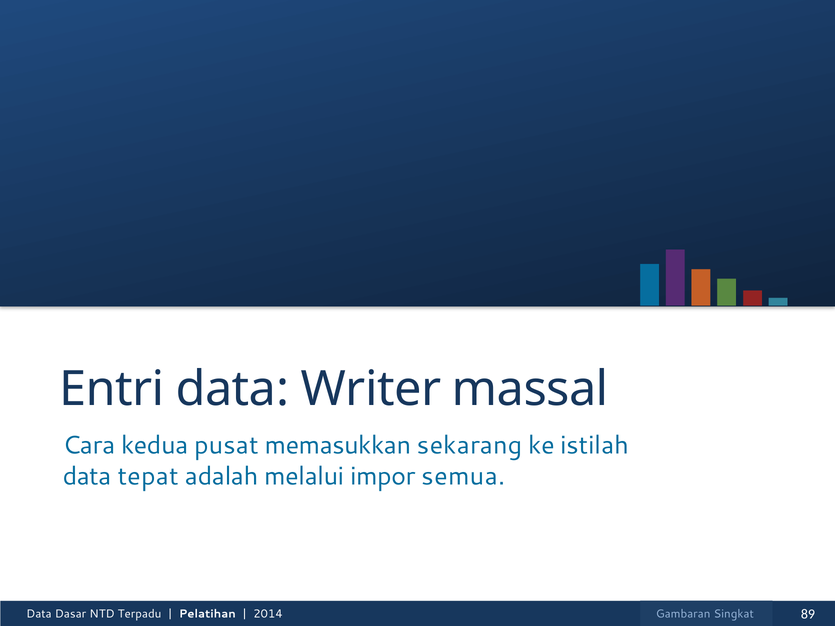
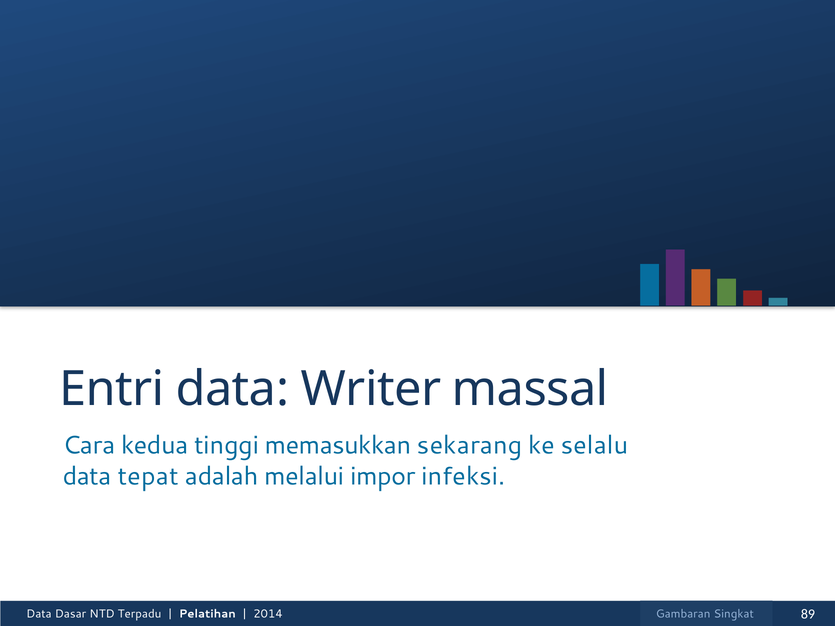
pusat: pusat -> tinggi (227, 446)
istilah: istilah -> selalu (594, 446)
semua: semua -> infeksi (463, 476)
